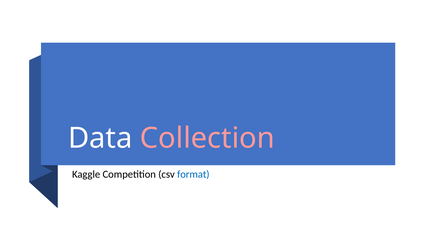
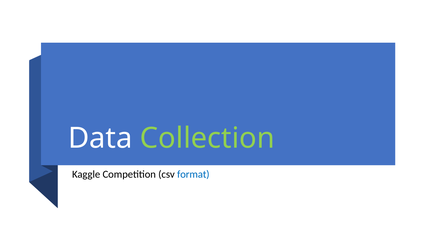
Collection colour: pink -> light green (207, 138)
